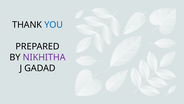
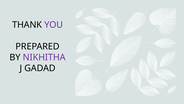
YOU colour: blue -> purple (54, 25)
